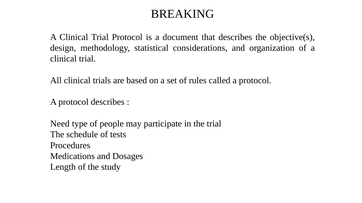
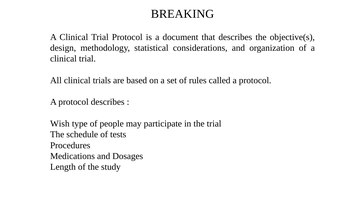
Need: Need -> Wish (60, 124)
